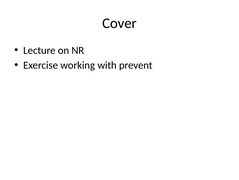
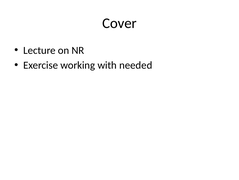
prevent: prevent -> needed (136, 65)
